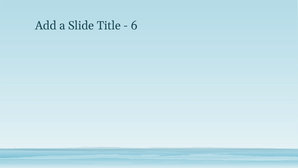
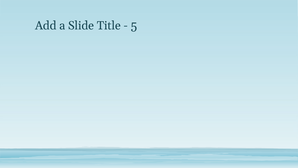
6: 6 -> 5 (134, 26)
